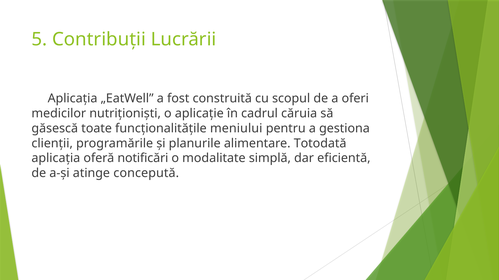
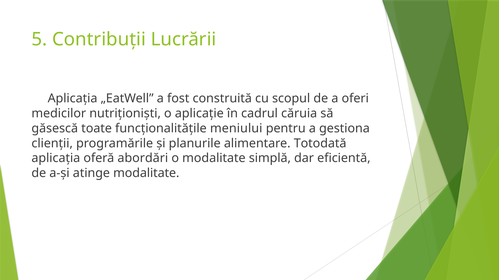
notificări: notificări -> abordări (143, 159)
atinge concepută: concepută -> modalitate (146, 174)
